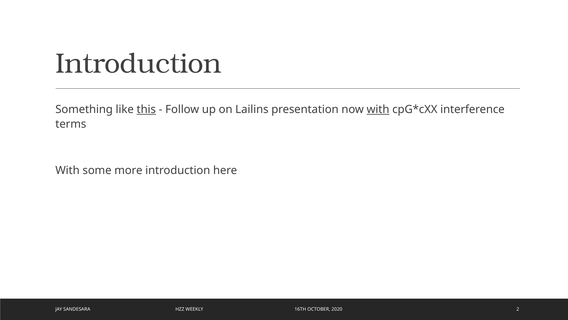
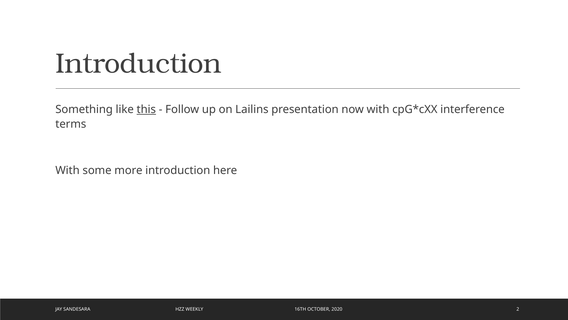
with underline: present -> none (378, 109)
